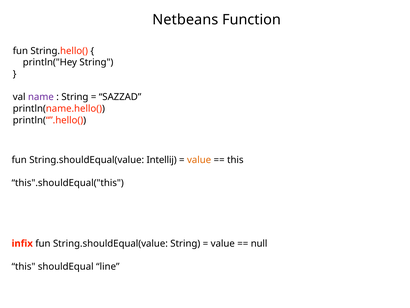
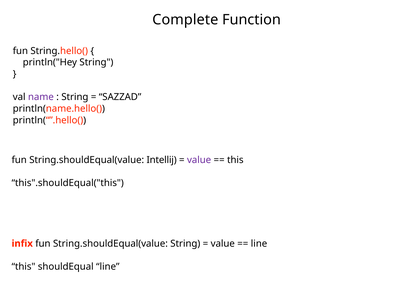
Netbeans: Netbeans -> Complete (185, 20)
value colour: orange -> purple (199, 160)
null: null -> line (259, 243)
